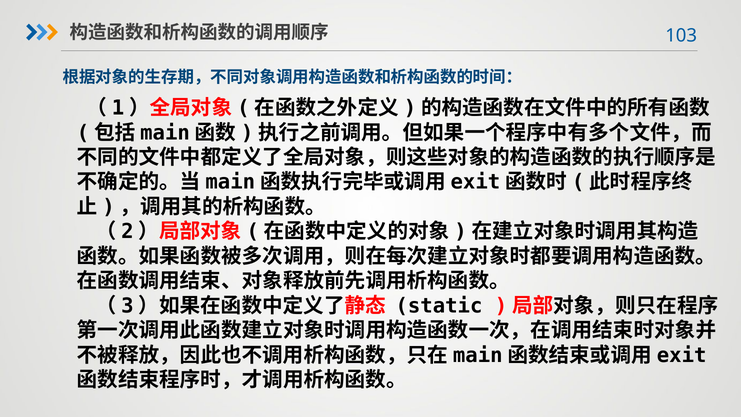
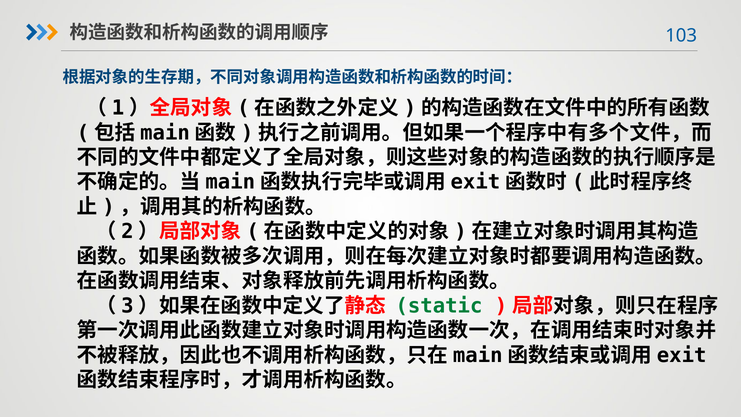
static colour: black -> green (439, 306)
